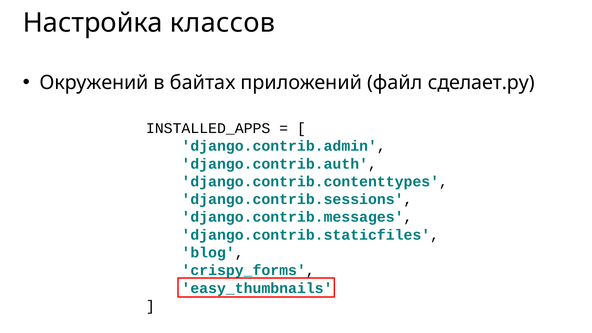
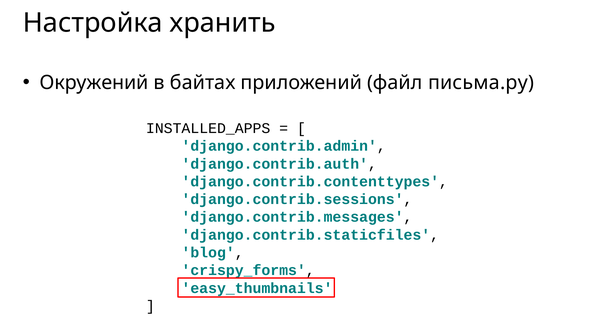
классов: классов -> хранить (223, 23)
сделает.py: сделает.py -> письма.py (481, 83)
